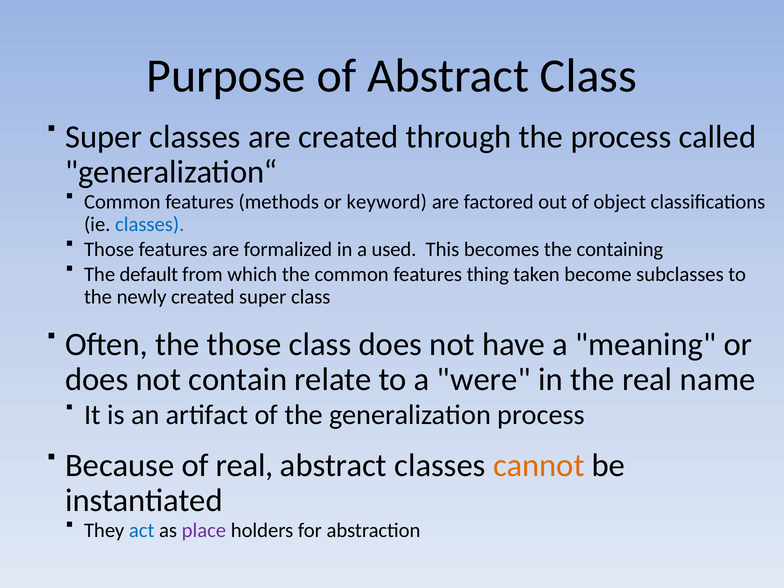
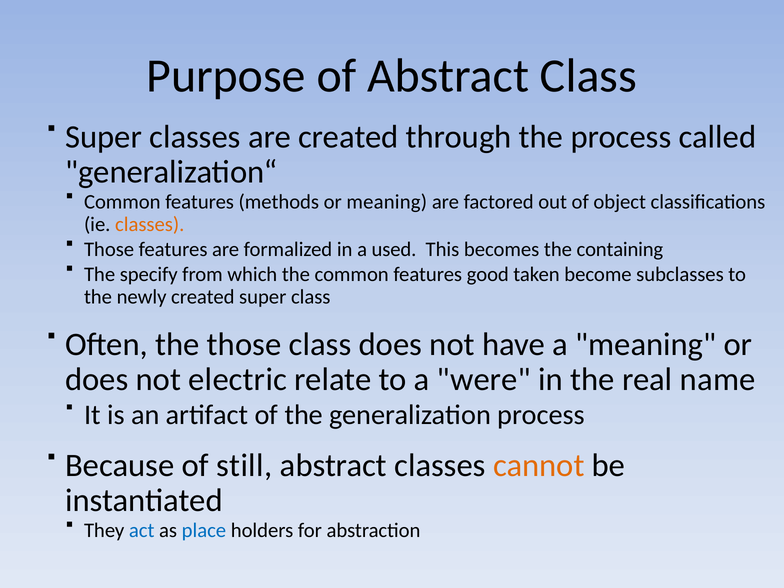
or keyword: keyword -> meaning (387, 202)
classes colour: blue -> orange (150, 224)
default: default -> specify (149, 274)
thing: thing -> good (488, 274)
contain: contain -> electric (238, 380)
of real: real -> still (244, 465)
place colour: purple -> blue (204, 531)
